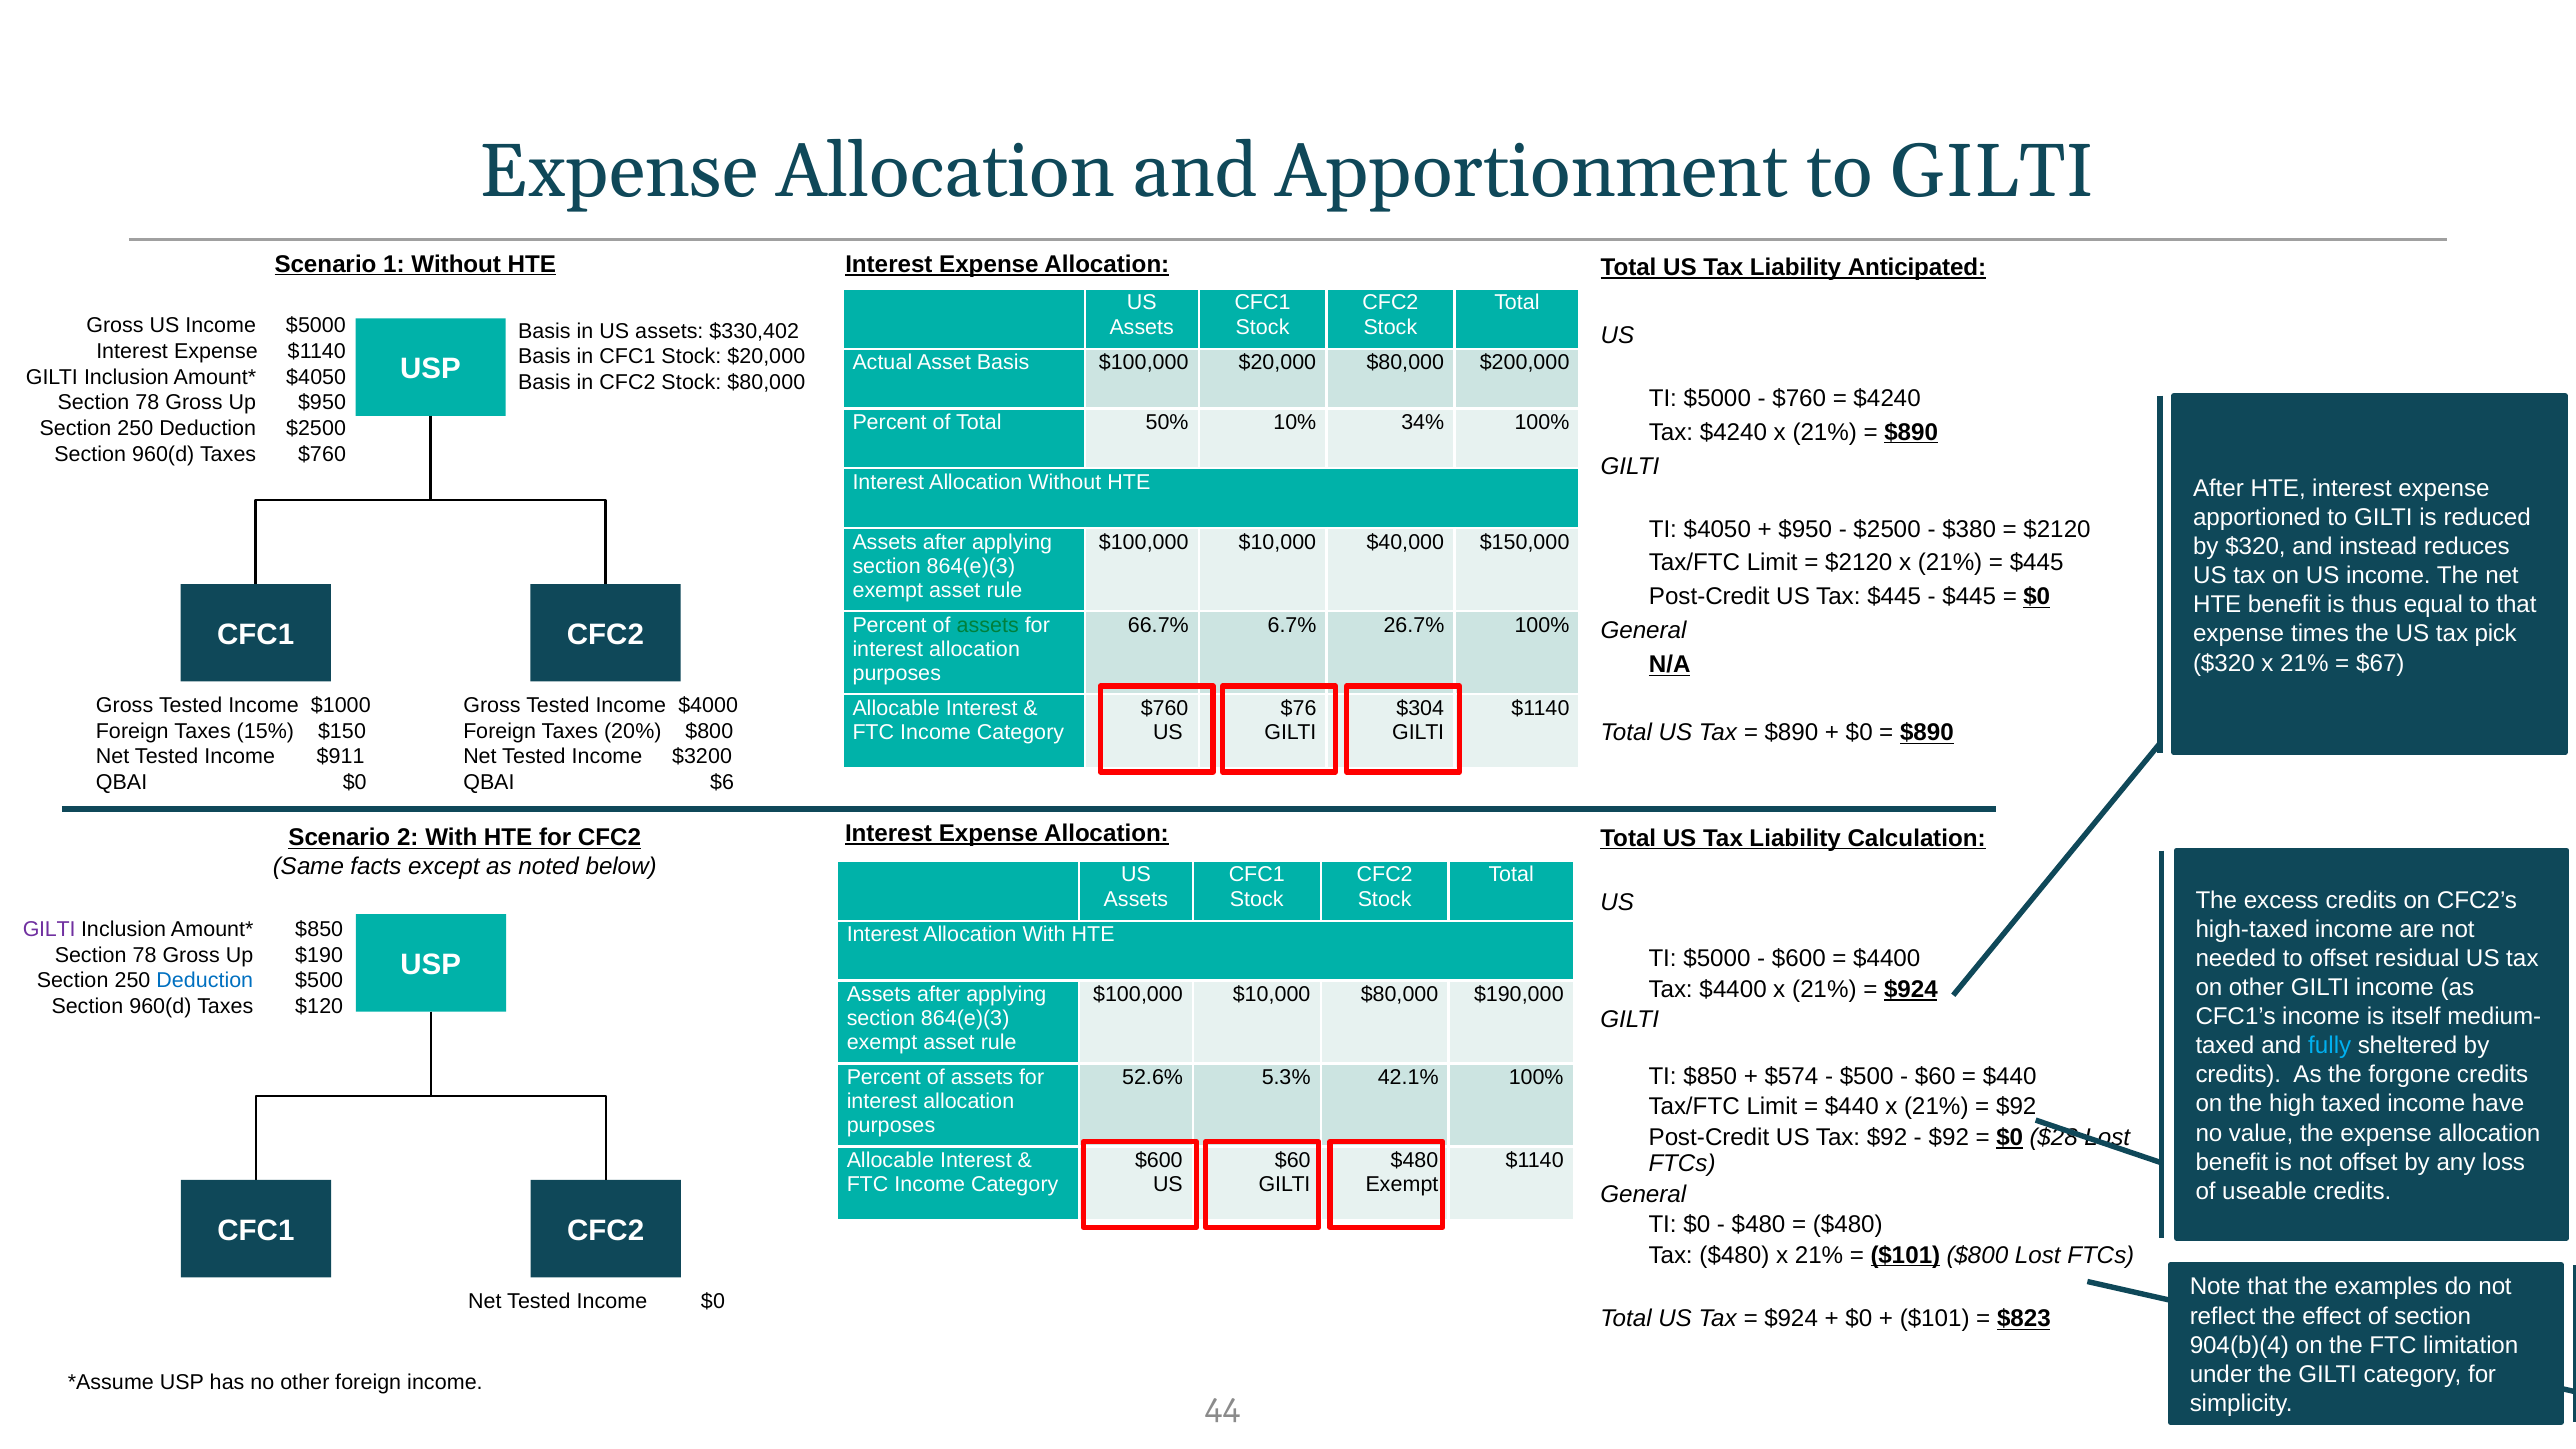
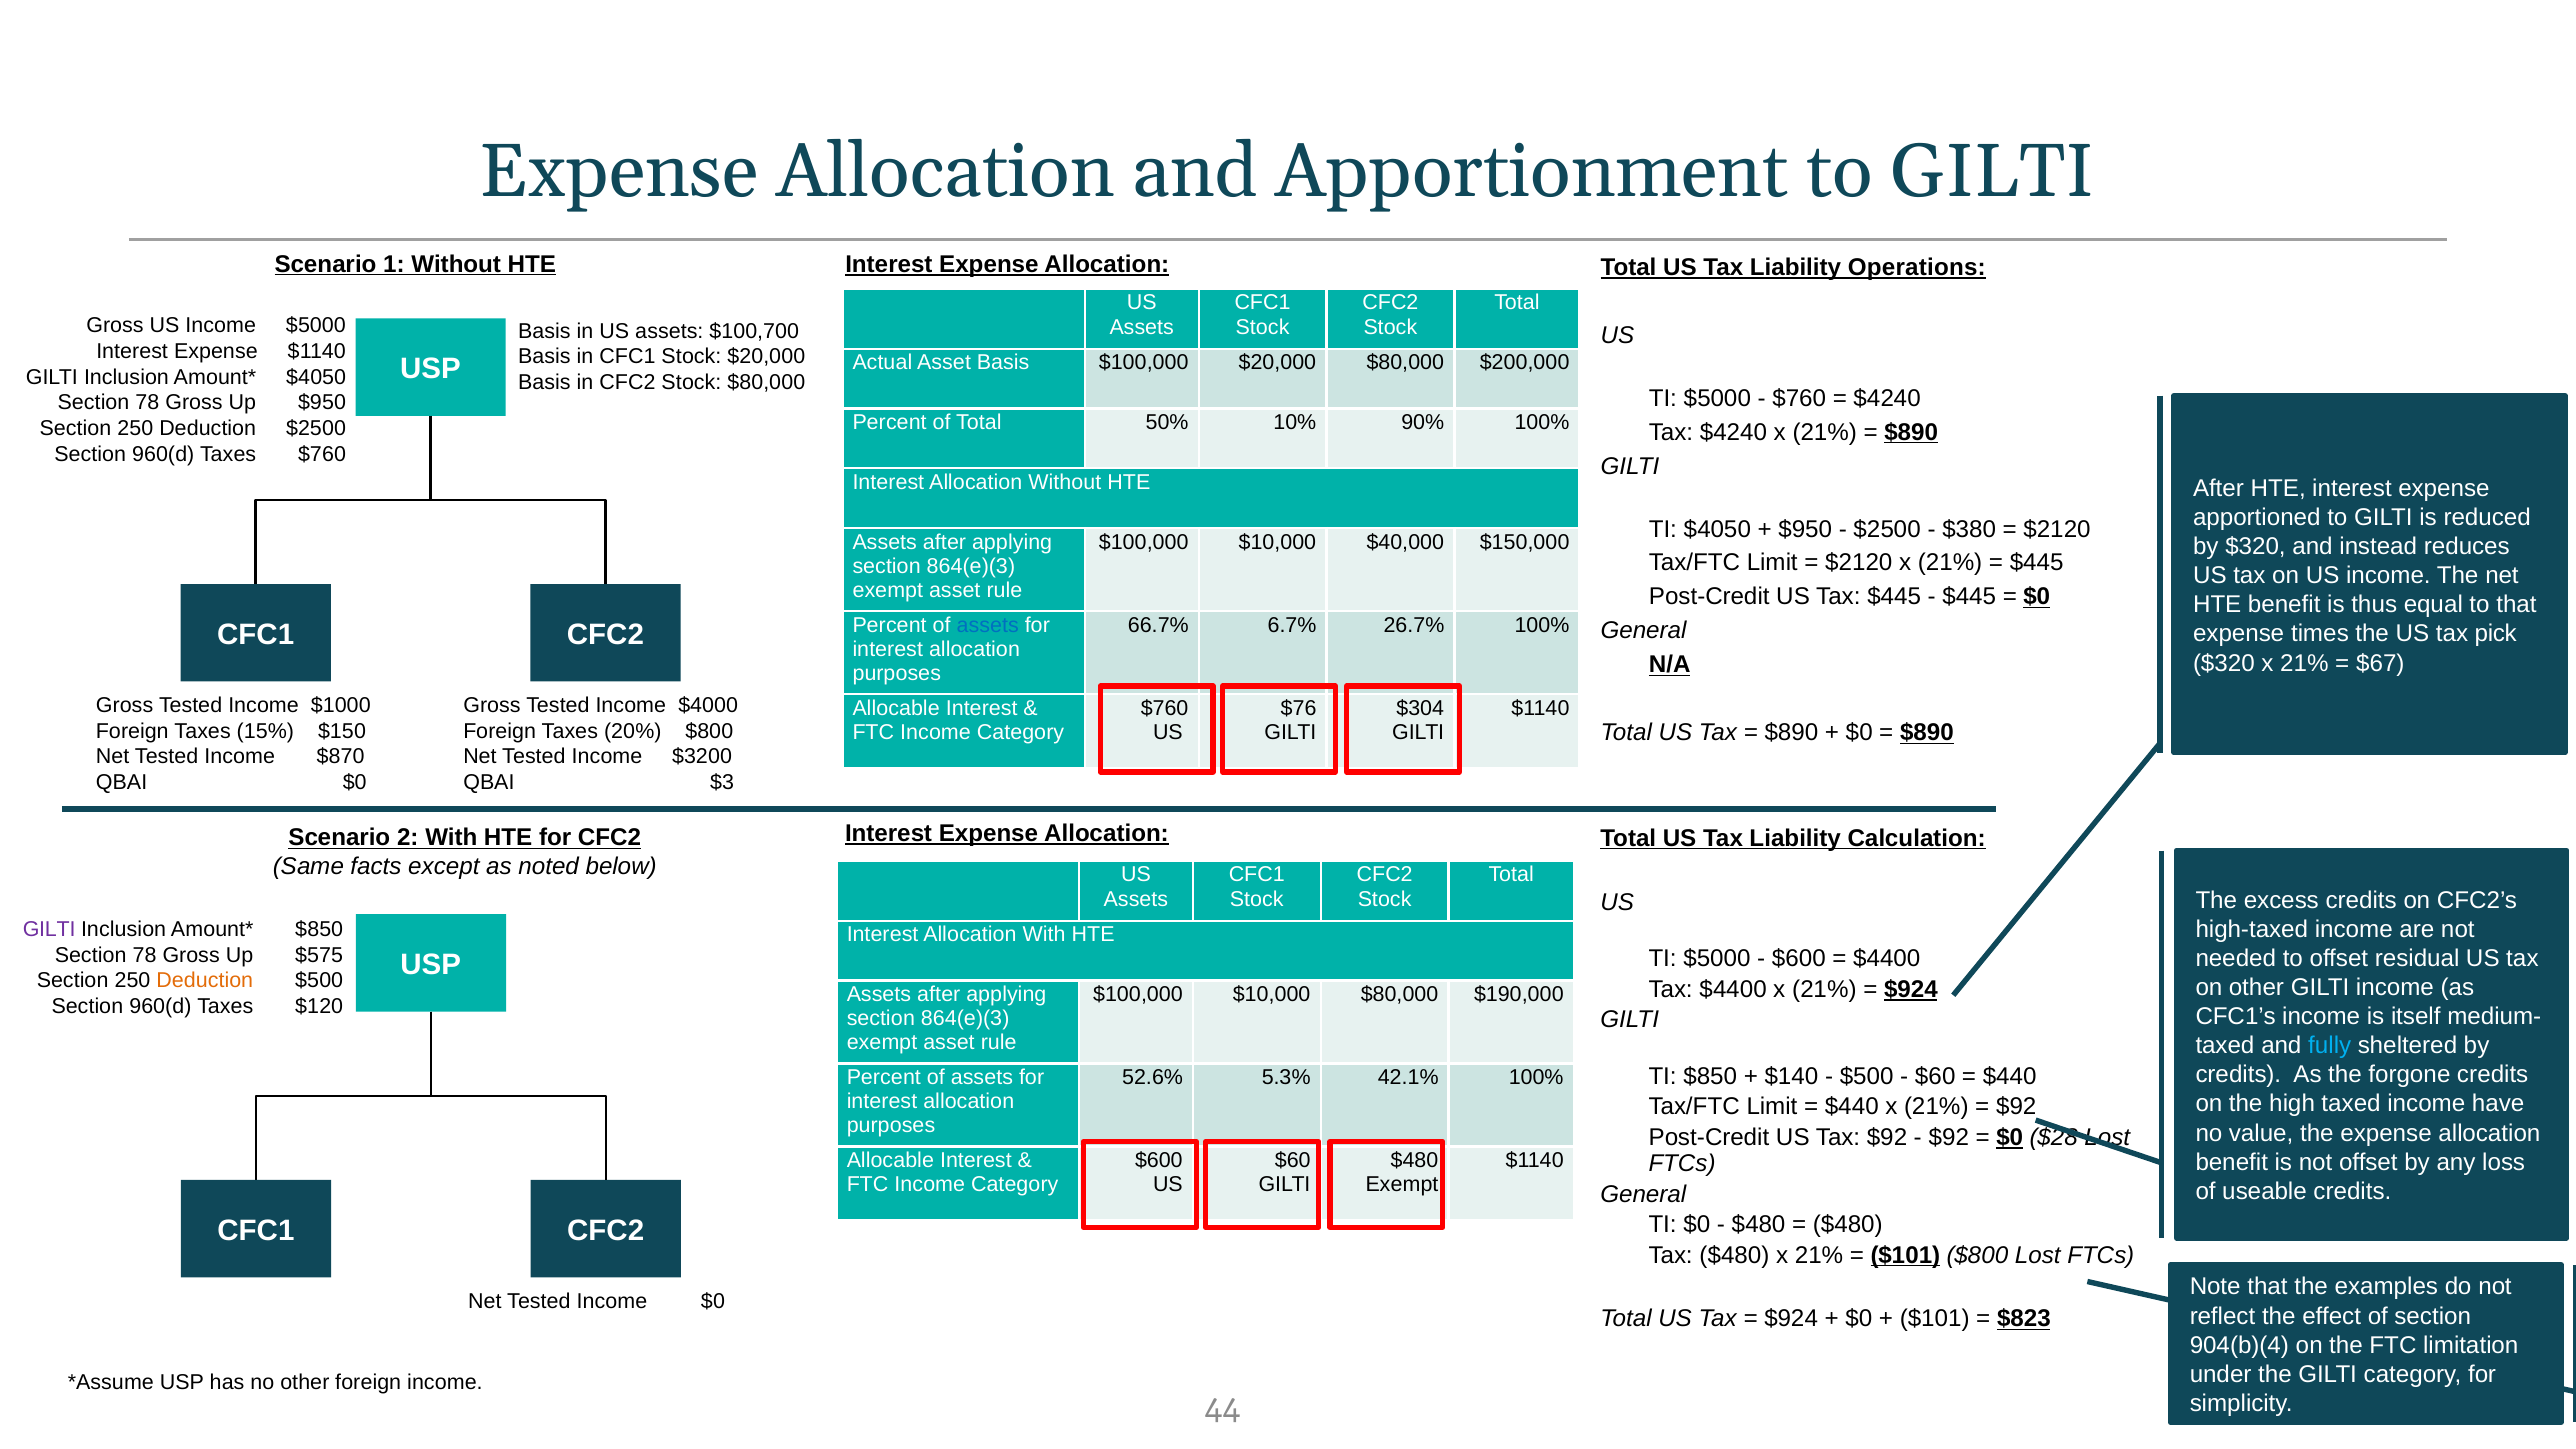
Anticipated: Anticipated -> Operations (1917, 267)
$330,402: $330,402 -> $100,700 (754, 331)
34%: 34% -> 90% (1423, 422)
assets colour: green -> blue (988, 625)
$911: $911 -> $870 (341, 757)
$6: $6 -> $3 (722, 783)
$190: $190 -> $575 (319, 955)
Deduction colour: blue -> orange (205, 981)
$574: $574 -> $140 (1791, 1076)
